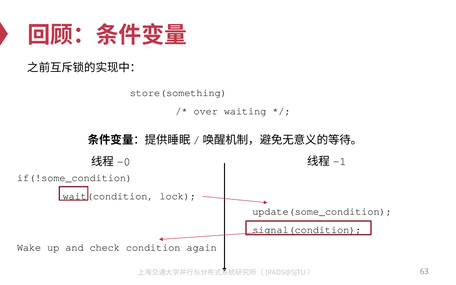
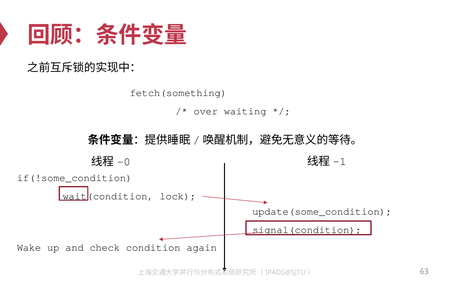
store(something: store(something -> fetch(something (178, 93)
